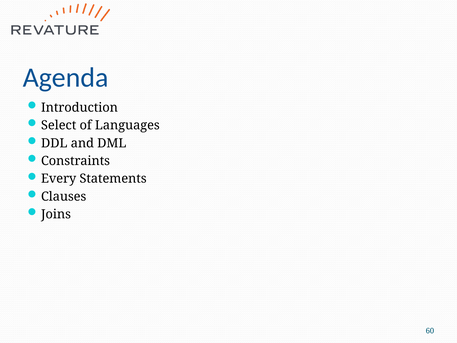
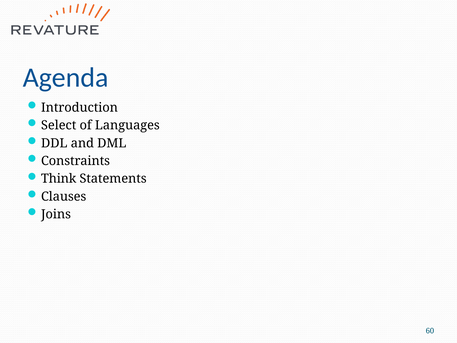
Every: Every -> Think (59, 179)
